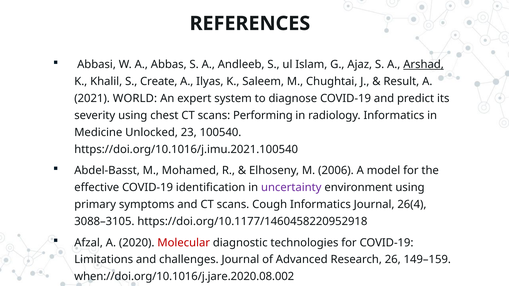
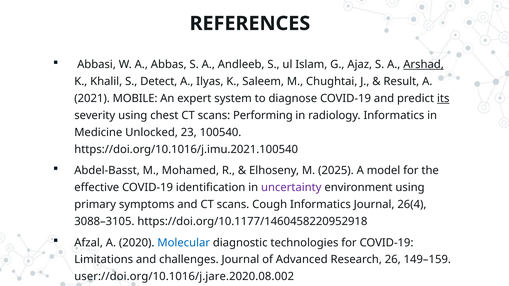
Create: Create -> Detect (159, 82)
WORLD: WORLD -> MOBILE (135, 99)
its underline: none -> present (443, 99)
2006: 2006 -> 2025 (336, 171)
Molecular colour: red -> blue (184, 243)
when://doi.org/10.1016/j.jare.2020.08.002: when://doi.org/10.1016/j.jare.2020.08.002 -> user://doi.org/10.1016/j.jare.2020.08.002 (184, 277)
